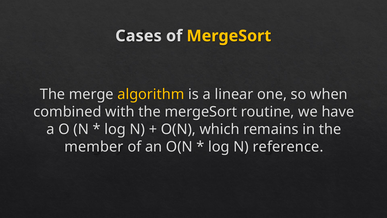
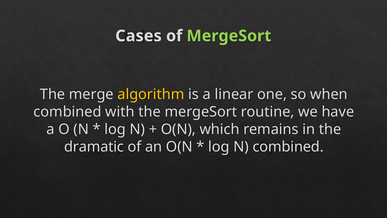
MergeSort colour: yellow -> light green (229, 36)
member: member -> dramatic (94, 147)
N reference: reference -> combined (288, 147)
